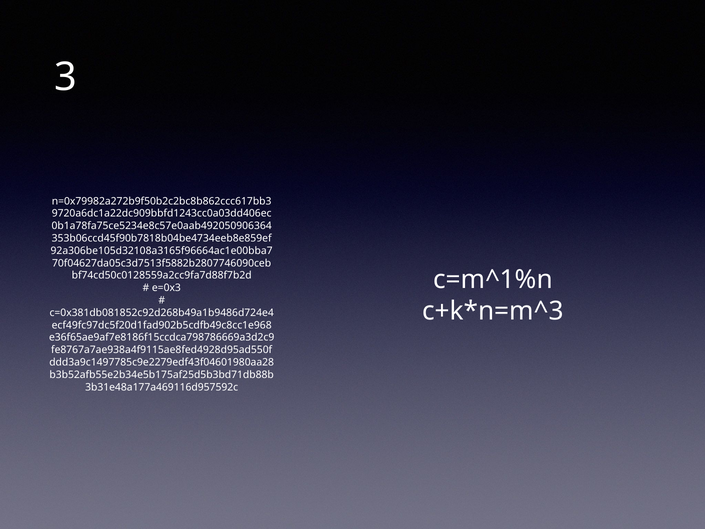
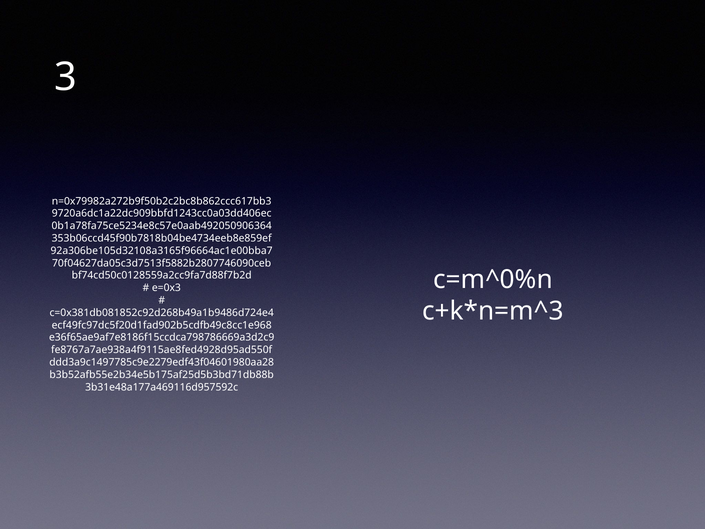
c=m^1%n: c=m^1%n -> c=m^0%n (493, 279)
